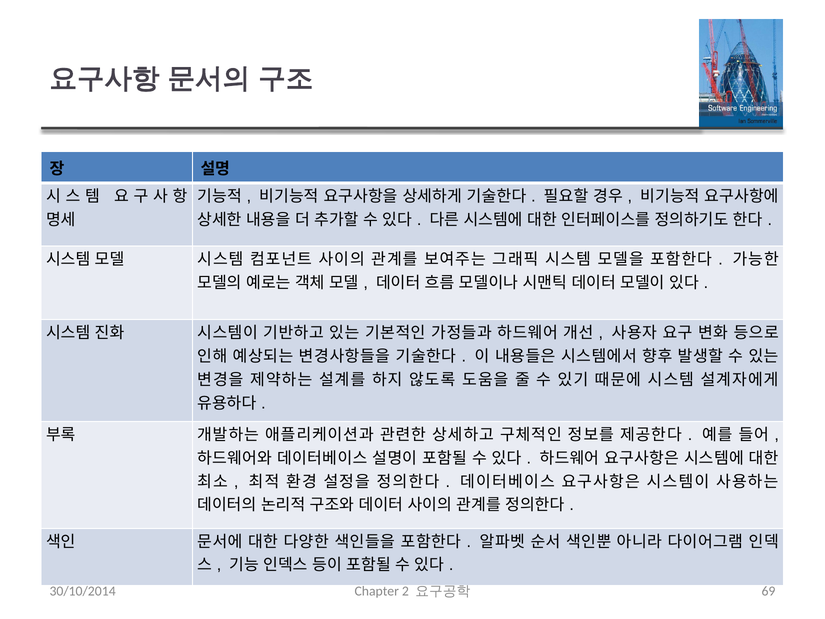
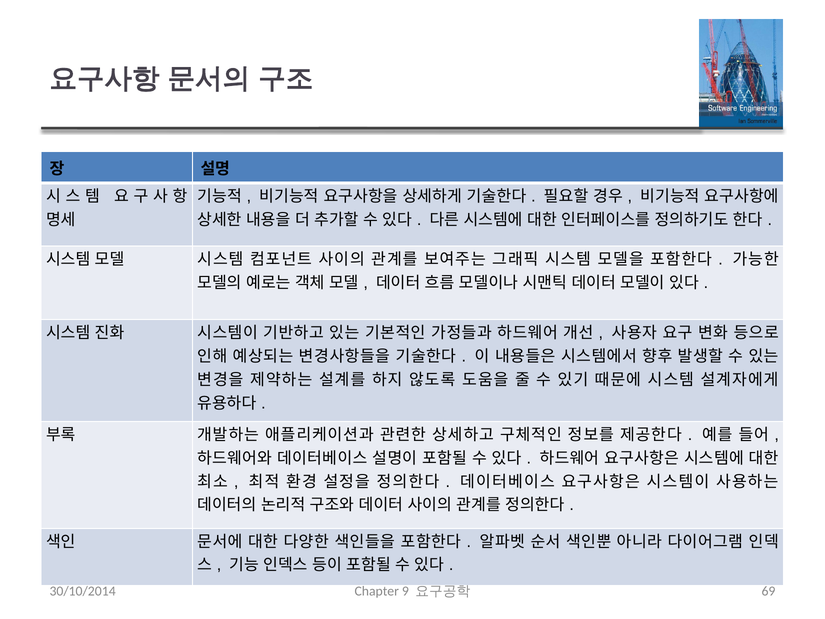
2: 2 -> 9 (405, 591)
